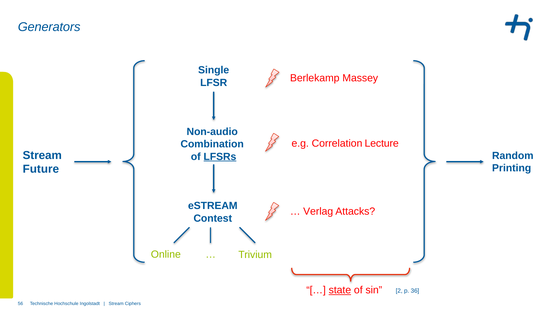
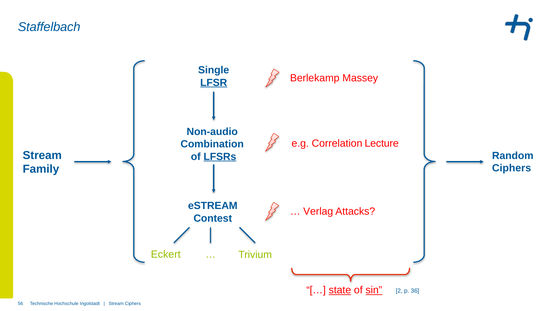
Generators: Generators -> Staffelbach (49, 27)
LFSR underline: none -> present (214, 83)
Printing: Printing -> Ciphers (512, 168)
Future: Future -> Family (41, 169)
Online: Online -> Eckert (166, 255)
sin underline: none -> present (374, 290)
